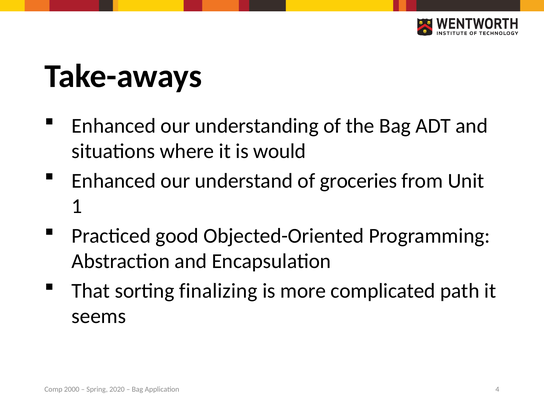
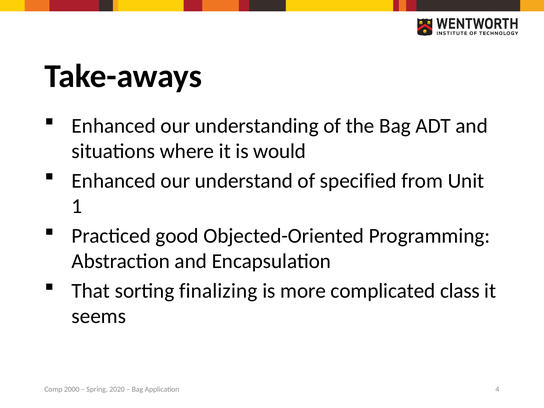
groceries: groceries -> specified (358, 181)
path: path -> class (460, 291)
